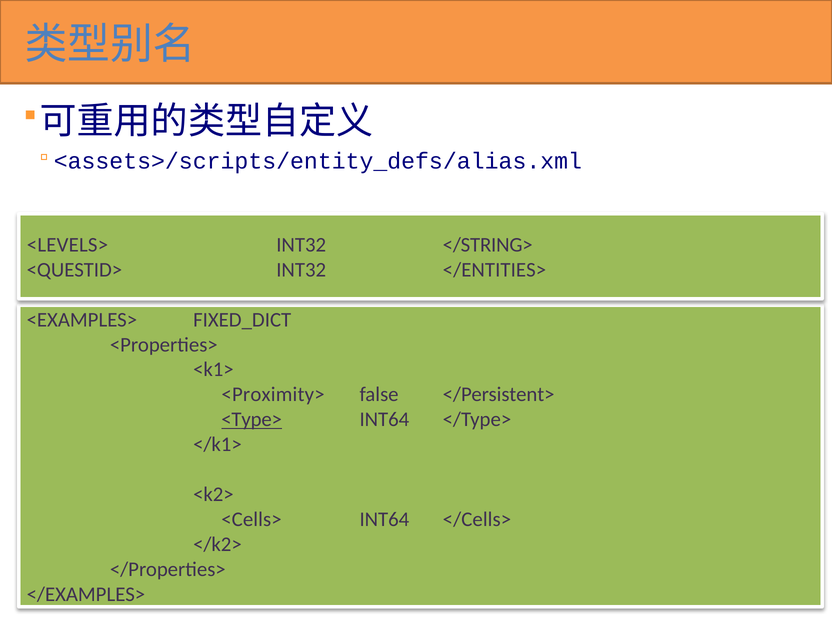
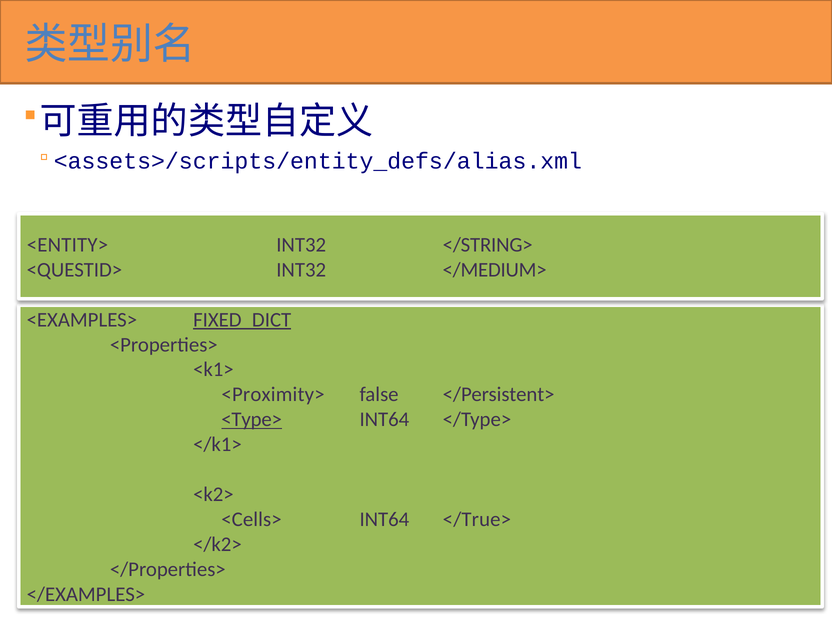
<LEVELS>: <LEVELS> -> <ENTITY> (67, 245)
</ENTITIES>: </ENTITIES> -> </MEDIUM> (495, 270)
FIXED_DICT underline: none -> present (242, 320)
</Cells>: </Cells> -> </True> (477, 519)
